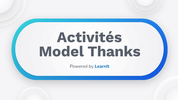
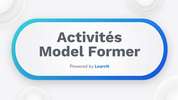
Thanks: Thanks -> Former (114, 52)
